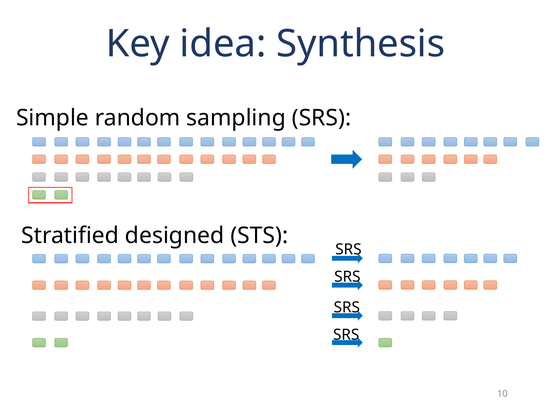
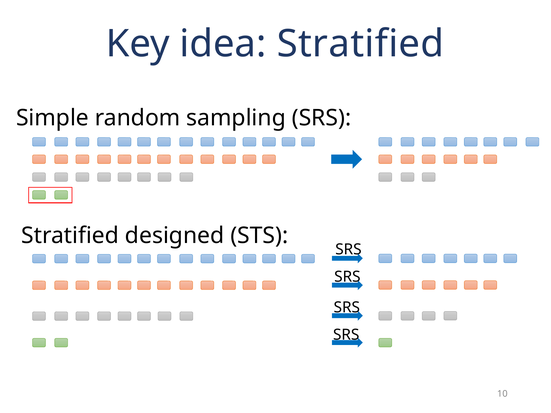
idea Synthesis: Synthesis -> Stratified (360, 44)
